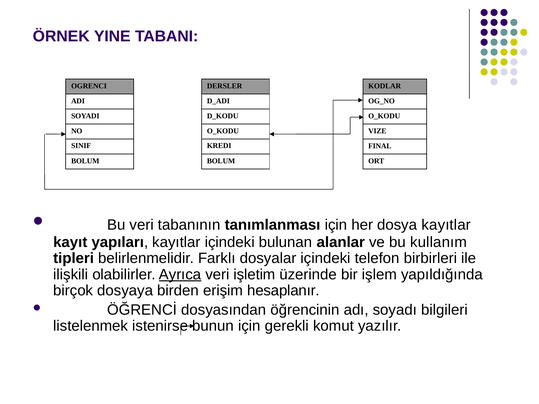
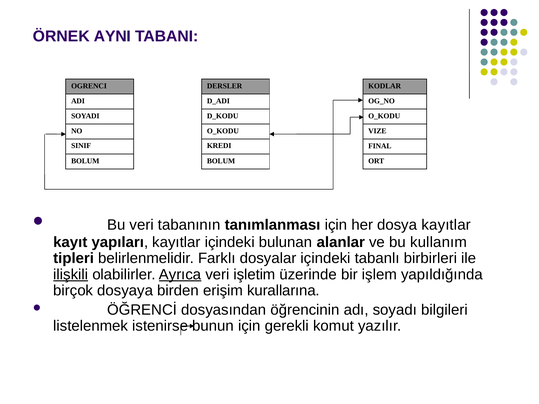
YINE: YINE -> AYNI (112, 36)
telefon: telefon -> tabanlı (377, 259)
ilişkili underline: none -> present (71, 275)
hesaplanır: hesaplanır -> kurallarına (284, 291)
